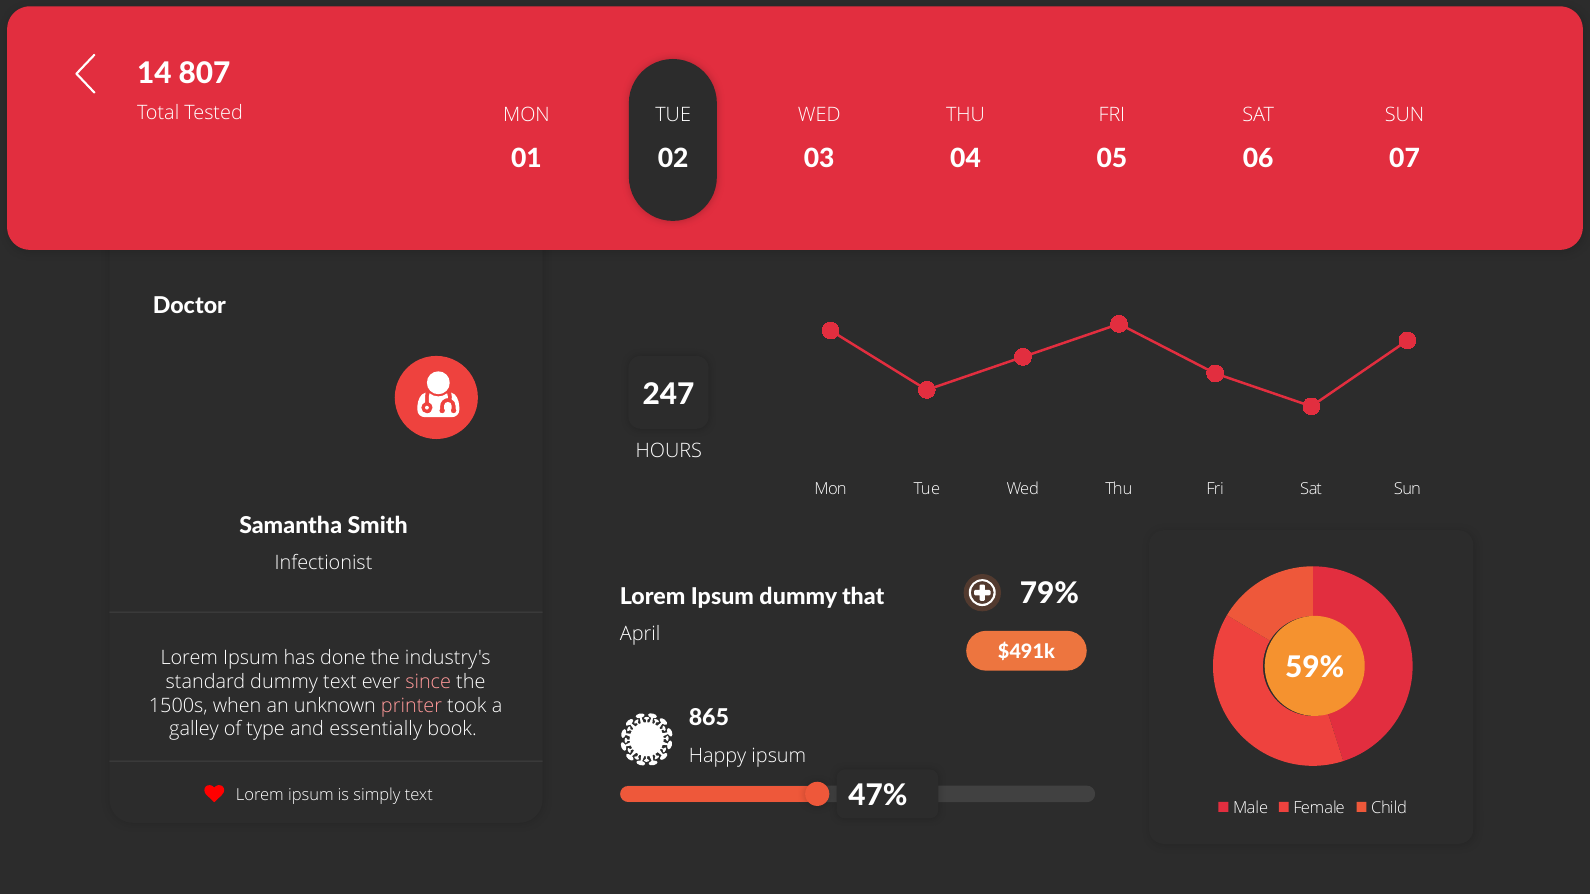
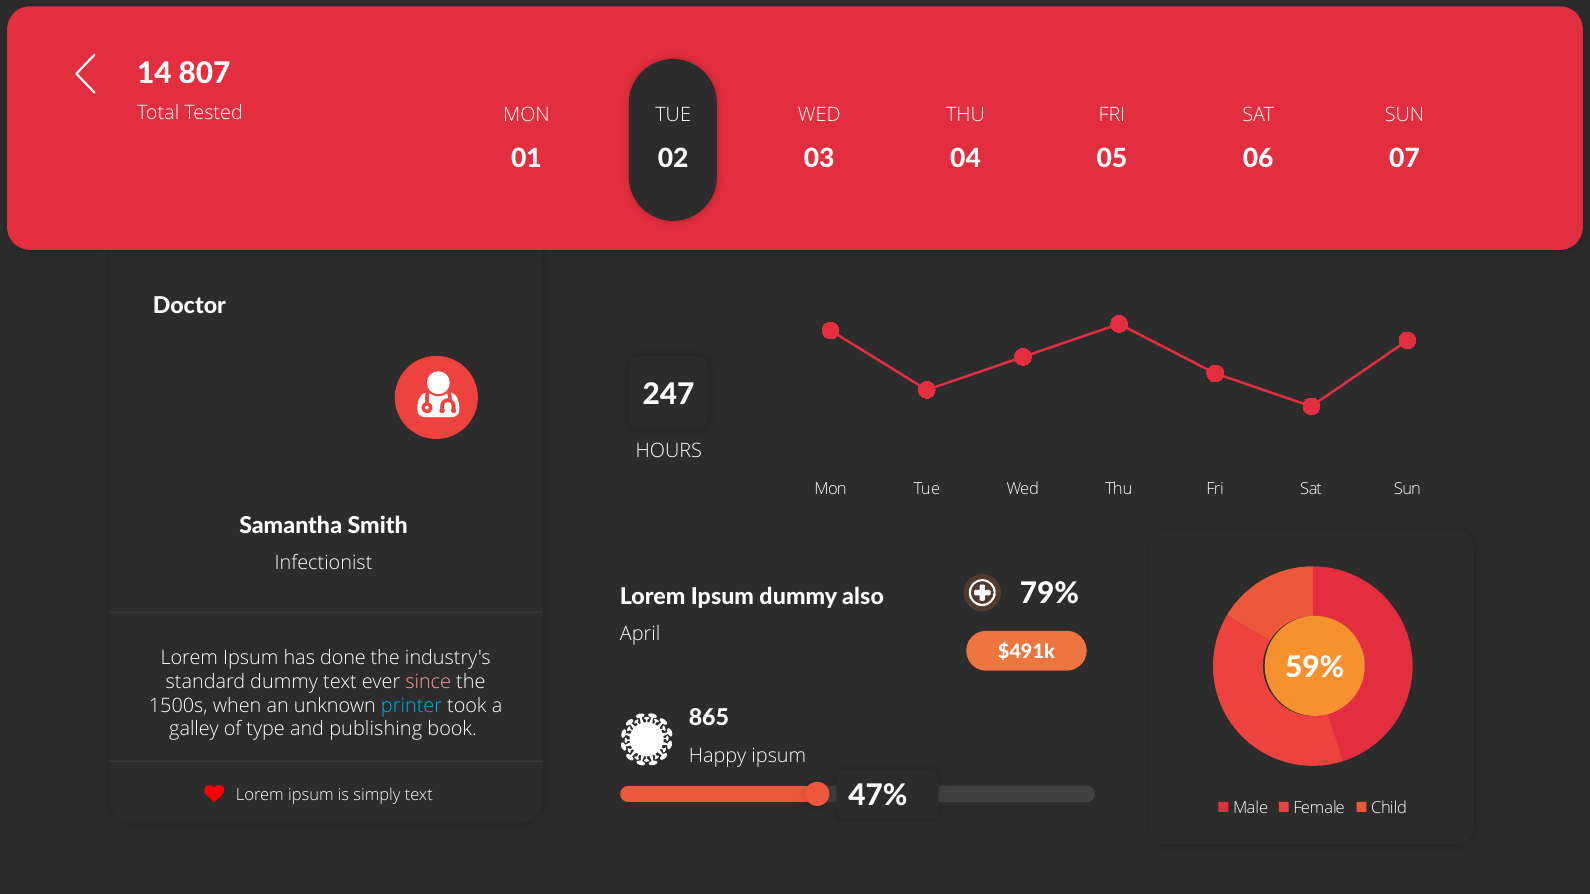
that: that -> also (863, 597)
printer colour: pink -> light blue (412, 706)
essentially: essentially -> publishing (376, 730)
